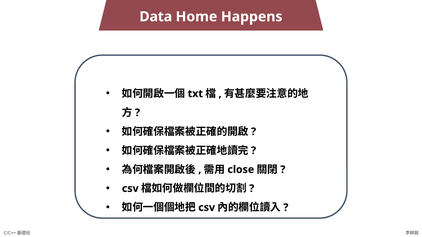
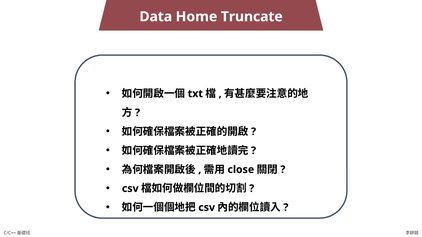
Happens: Happens -> Truncate (252, 17)
